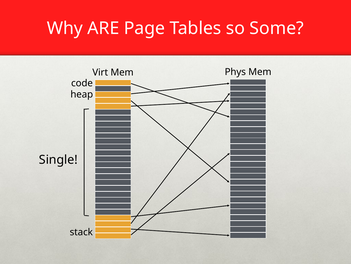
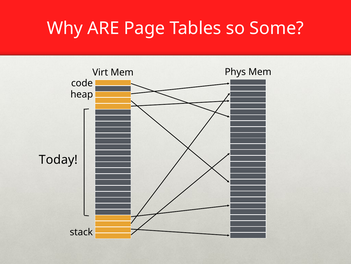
Single: Single -> Today (58, 159)
